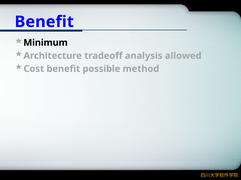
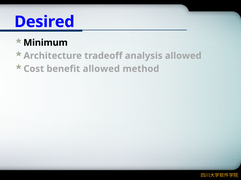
Benefit: Benefit -> Desired (44, 22)
benefit possible: possible -> allowed (101, 69)
